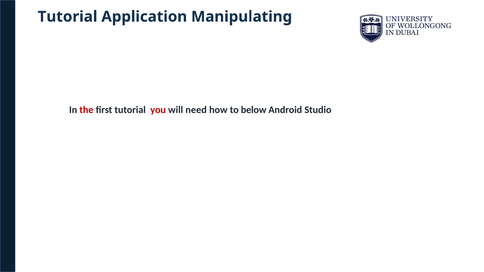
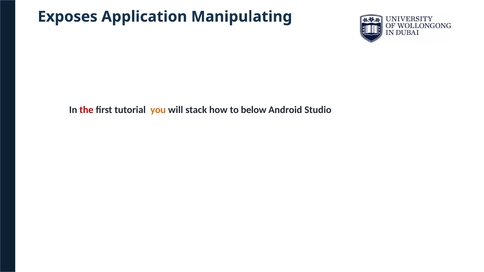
Tutorial: Tutorial -> Exposes (68, 17)
you colour: red -> orange (158, 110)
need: need -> stack (196, 110)
